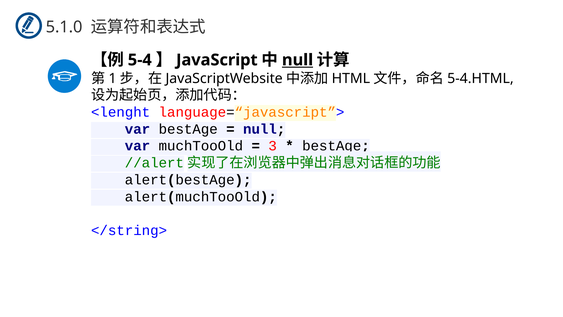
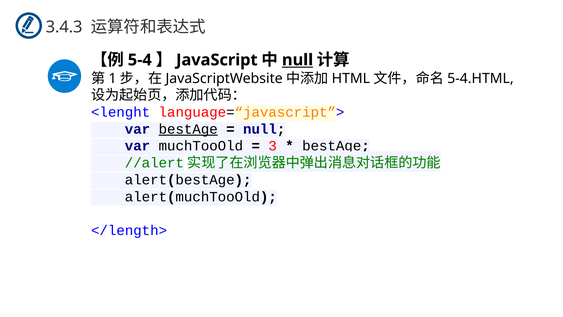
5.1.0: 5.1.0 -> 3.4.3 (64, 27)
bestAge underline: none -> present (188, 129)
</string>: </string> -> </length> (129, 230)
